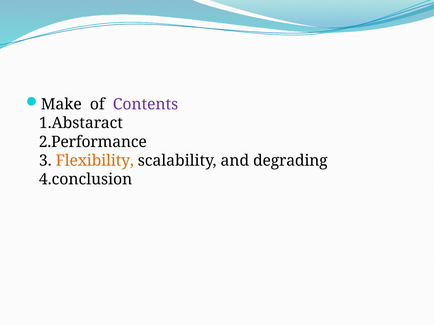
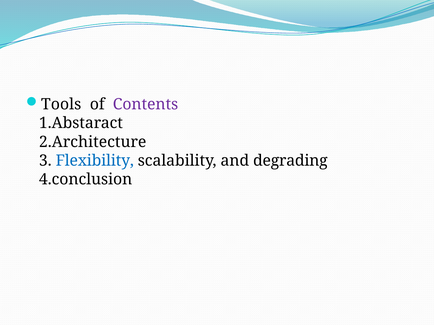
Make: Make -> Tools (61, 104)
2.Performance: 2.Performance -> 2.Architecture (93, 142)
Flexibility colour: orange -> blue (95, 161)
